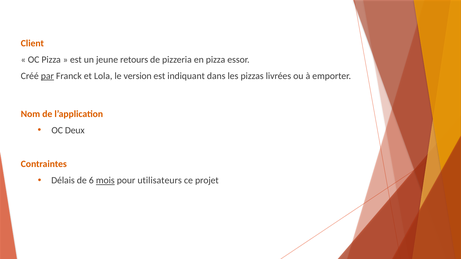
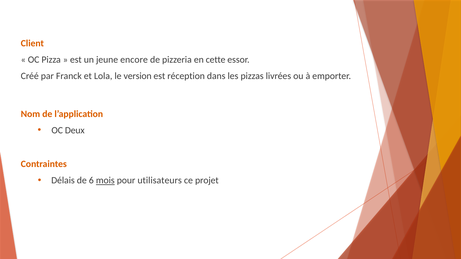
retours: retours -> encore (134, 60)
en pizza: pizza -> cette (216, 60)
par underline: present -> none (47, 76)
indiquant: indiquant -> réception (186, 76)
